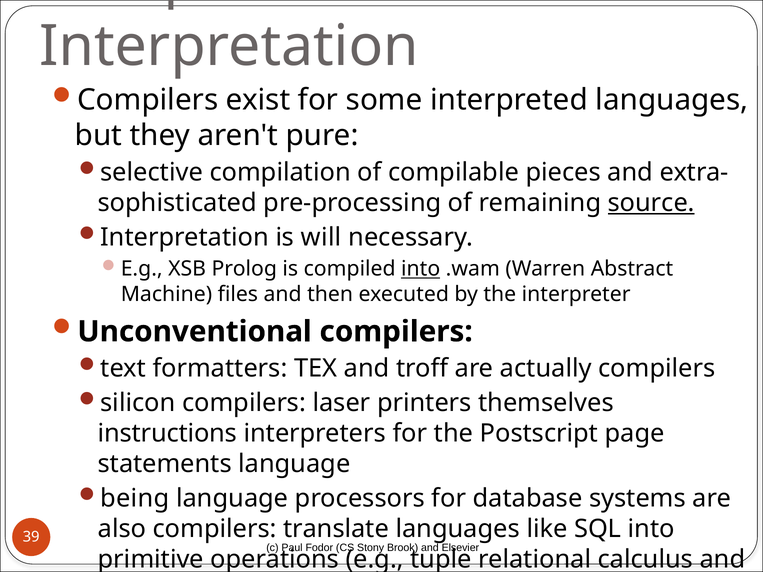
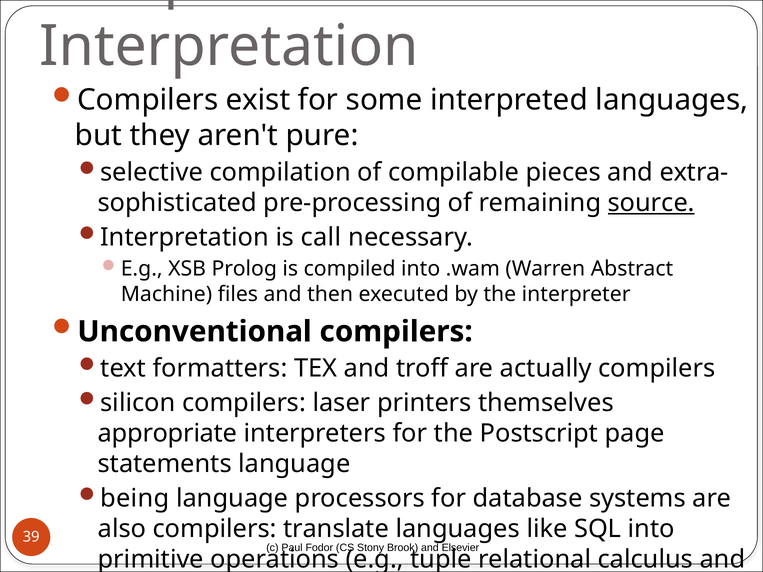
will: will -> call (321, 237)
into underline: present -> none (421, 269)
instructions: instructions -> appropriate (168, 433)
